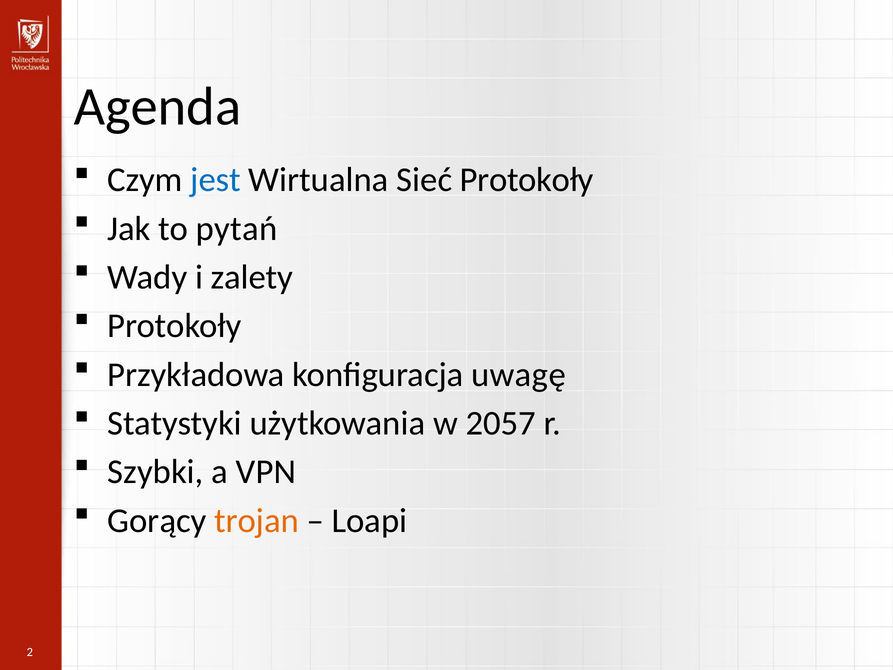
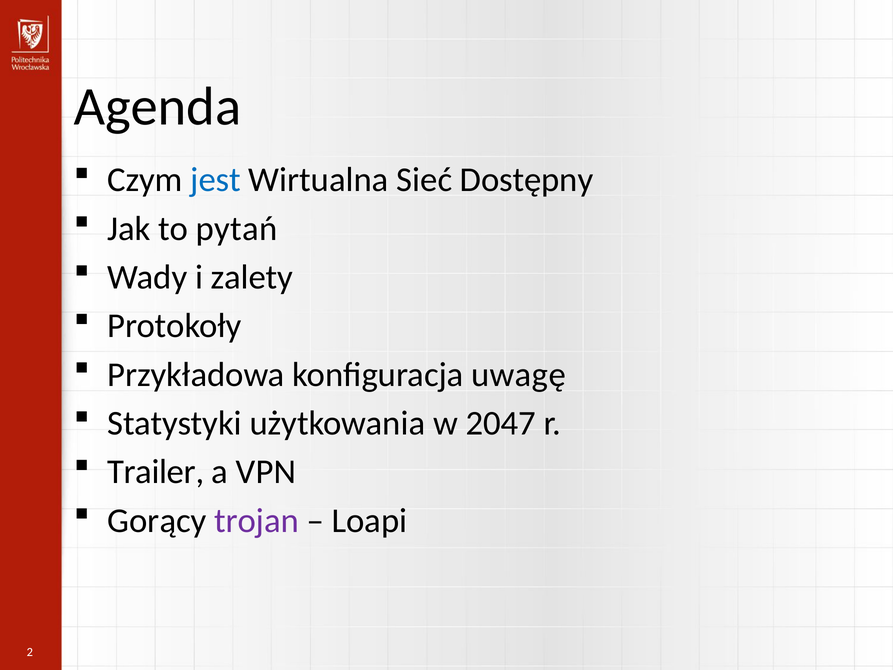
Sieć Protokoły: Protokoły -> Dostępny (527, 180)
2057: 2057 -> 2047 (501, 423)
Szybki: Szybki -> Trailer (156, 472)
trojan colour: orange -> purple (257, 520)
